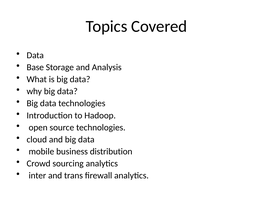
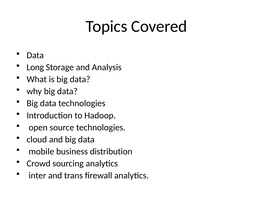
Base: Base -> Long (35, 67)
